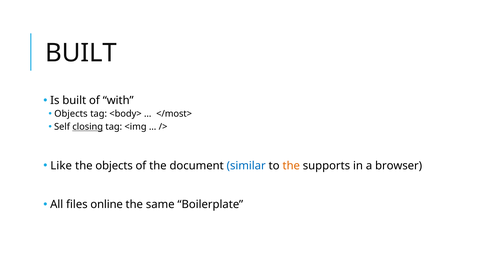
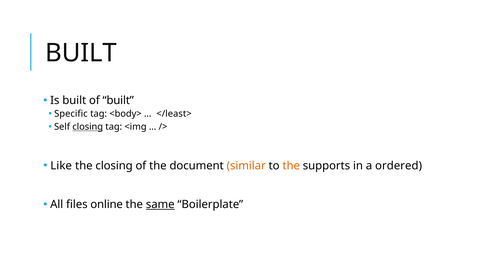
of with: with -> built (118, 101)
Objects: Objects -> Specific (71, 114)
</most>: </most> -> </least> (174, 114)
the objects: objects -> closing (114, 166)
similar colour: blue -> orange (246, 166)
browser: browser -> ordered (399, 166)
same underline: none -> present (160, 204)
